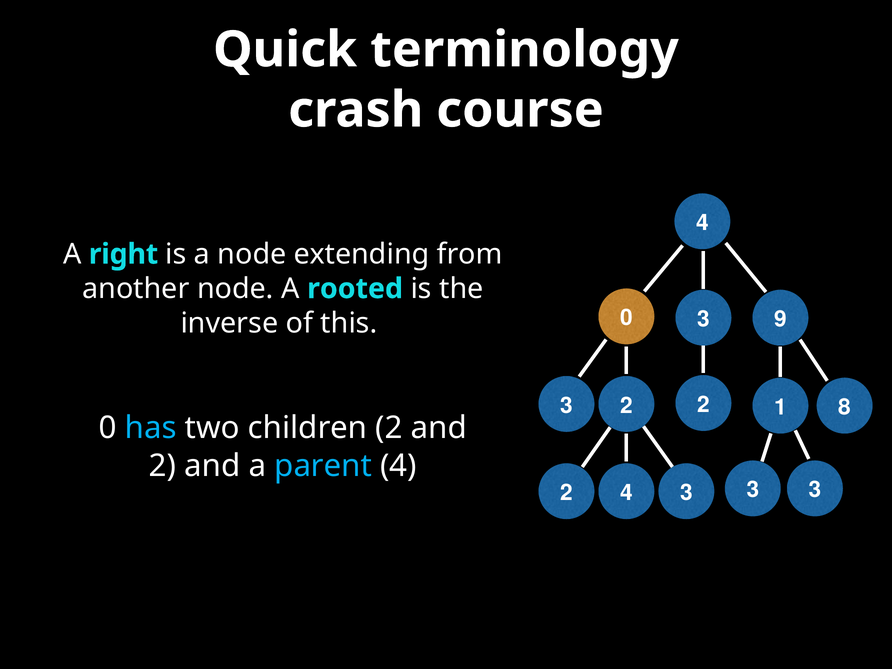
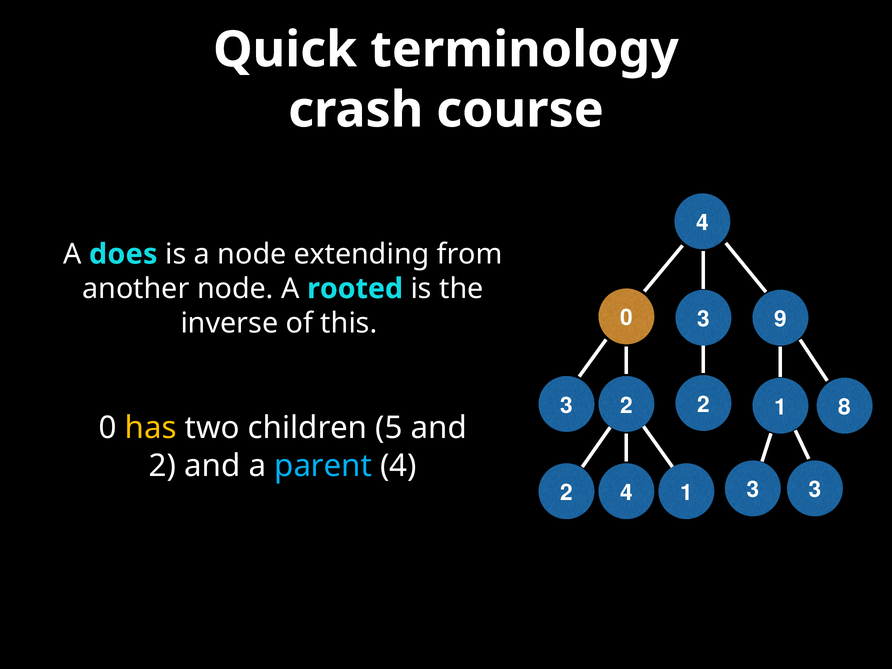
right: right -> does (123, 254)
has colour: light blue -> yellow (151, 428)
children 2: 2 -> 5 (389, 428)
3: 3 -> 1 (686, 493)
